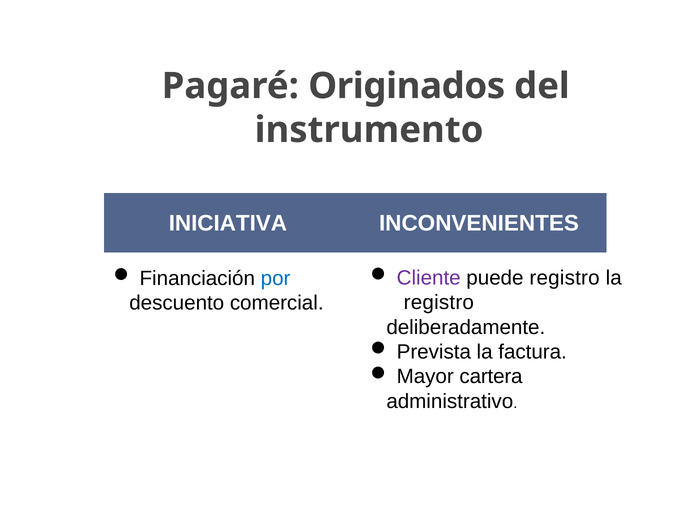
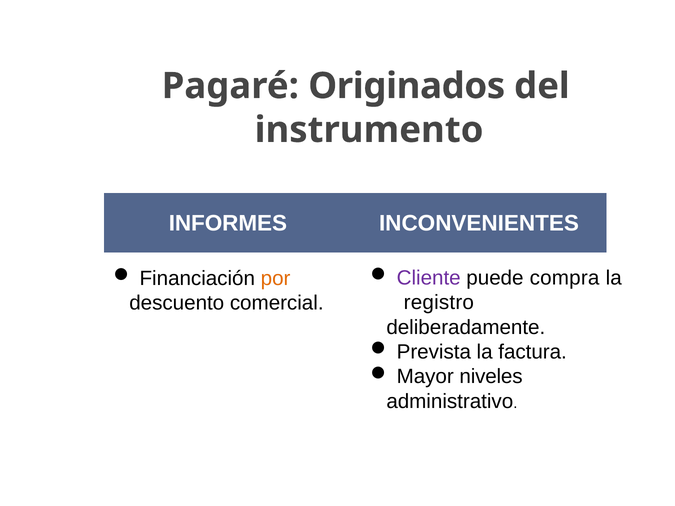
INICIATIVA: INICIATIVA -> INFORMES (228, 223)
puede registro: registro -> compra (565, 278)
por colour: blue -> orange (276, 278)
cartera: cartera -> niveles (491, 377)
